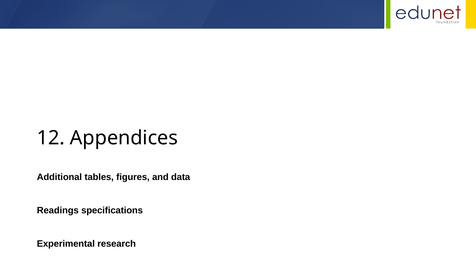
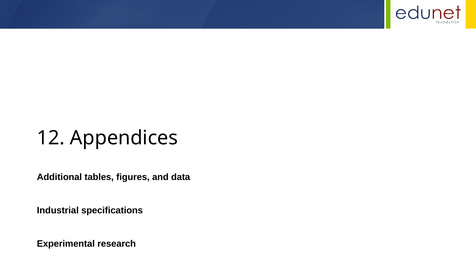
Readings: Readings -> Industrial (58, 210)
